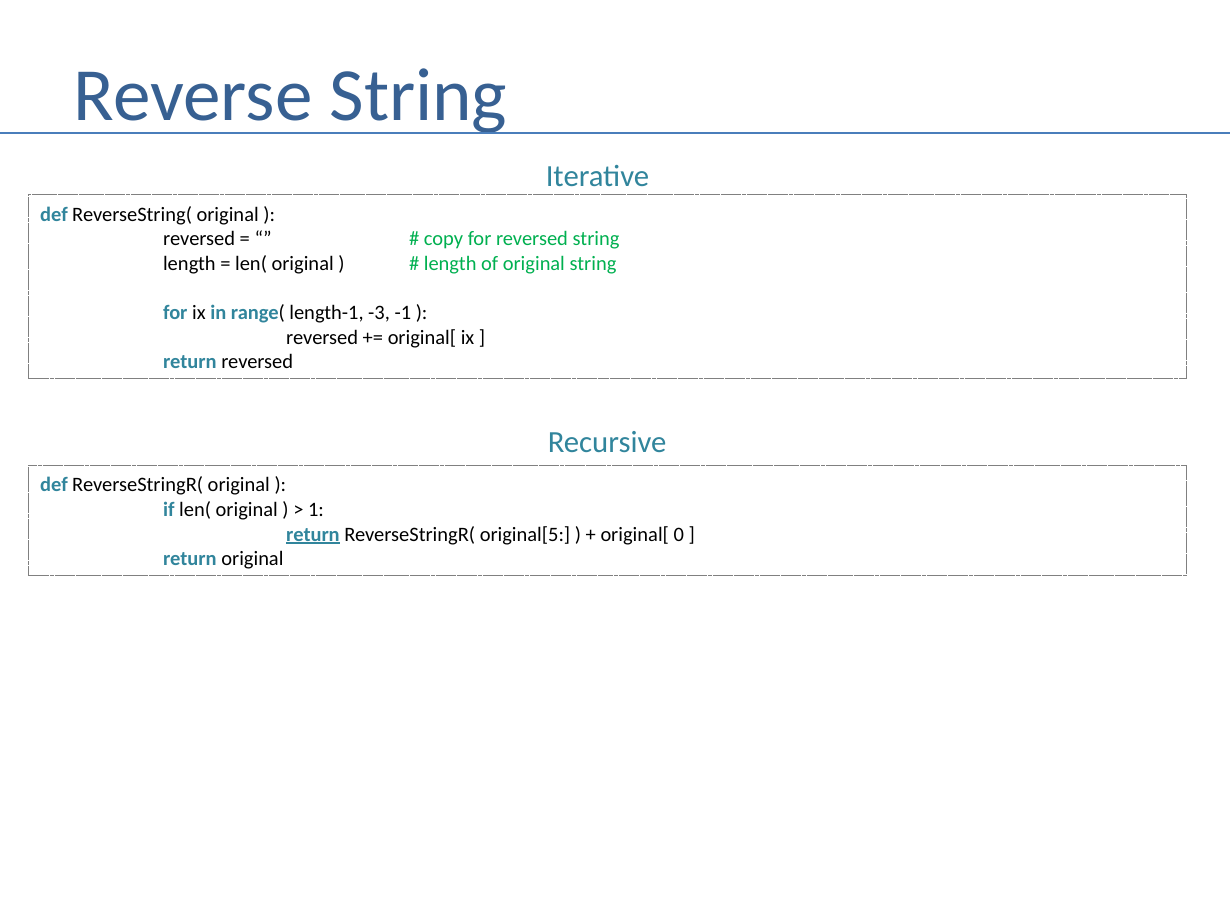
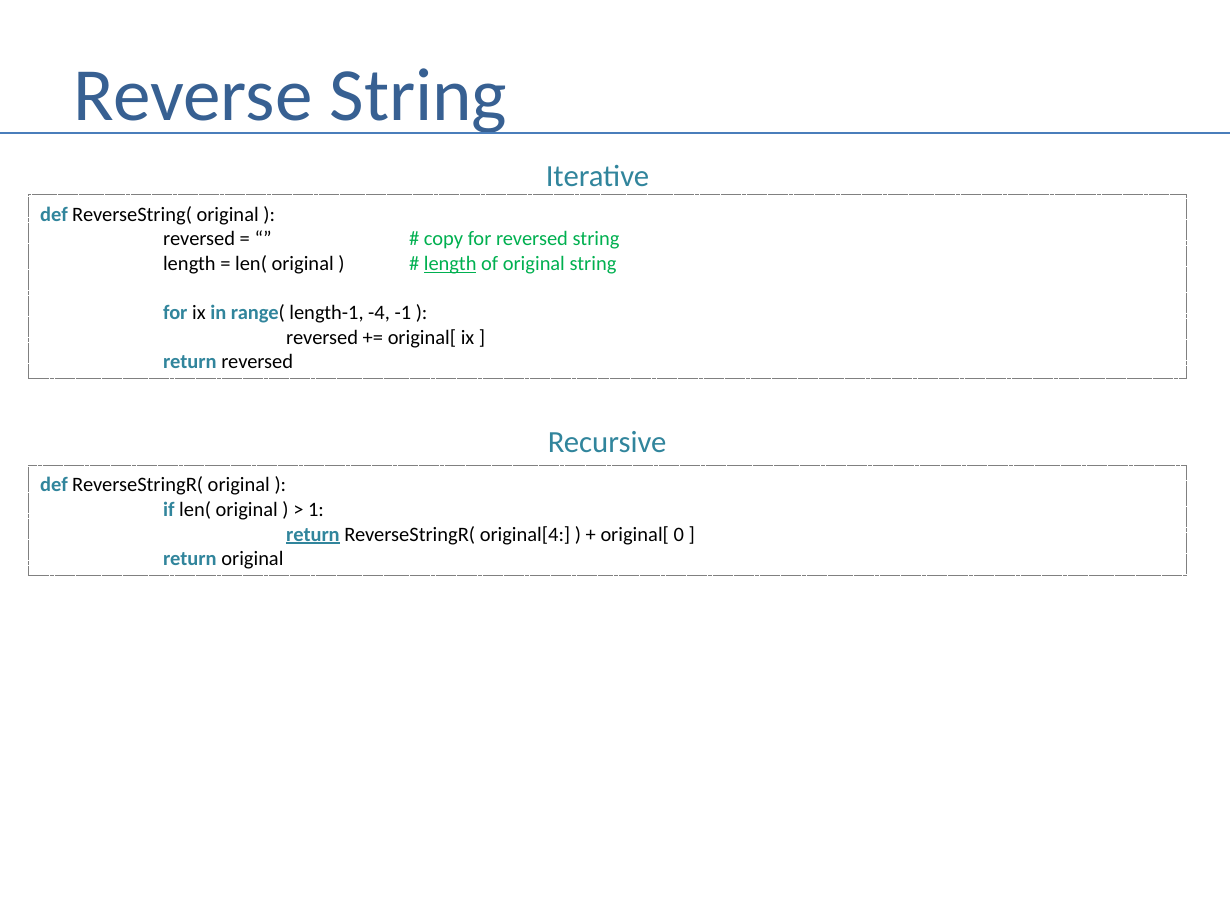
length underline: none -> present (450, 264)
-3: -3 -> -4 (379, 313)
original[5: original[5 -> original[4 (525, 535)
